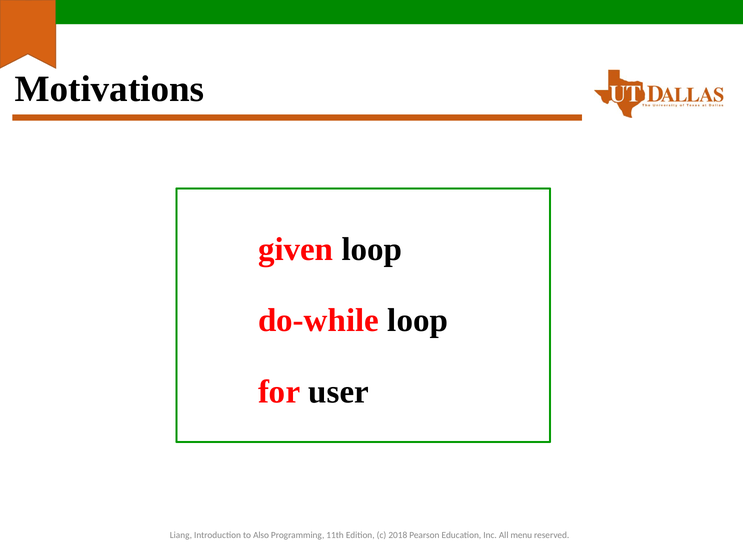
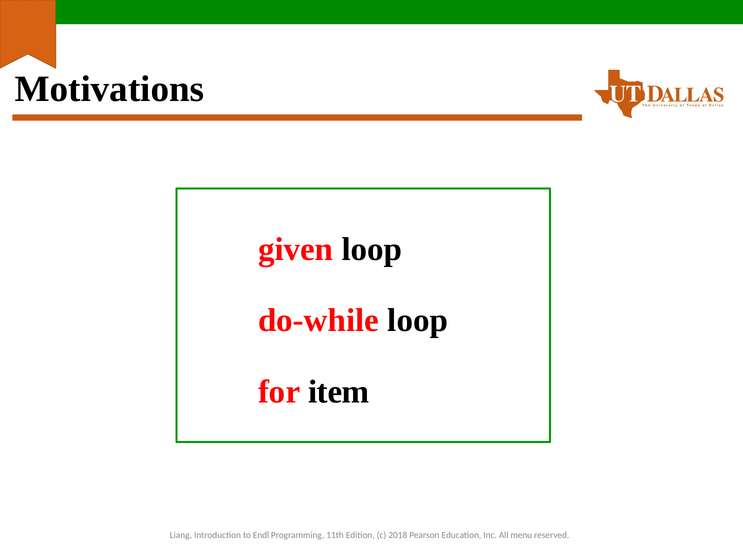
user: user -> item (339, 392)
Also: Also -> Endl (261, 536)
